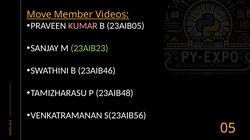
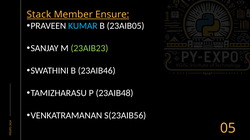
Move: Move -> Stack (39, 15)
Videos: Videos -> Ensure (112, 15)
KUMAR colour: pink -> light blue (83, 26)
